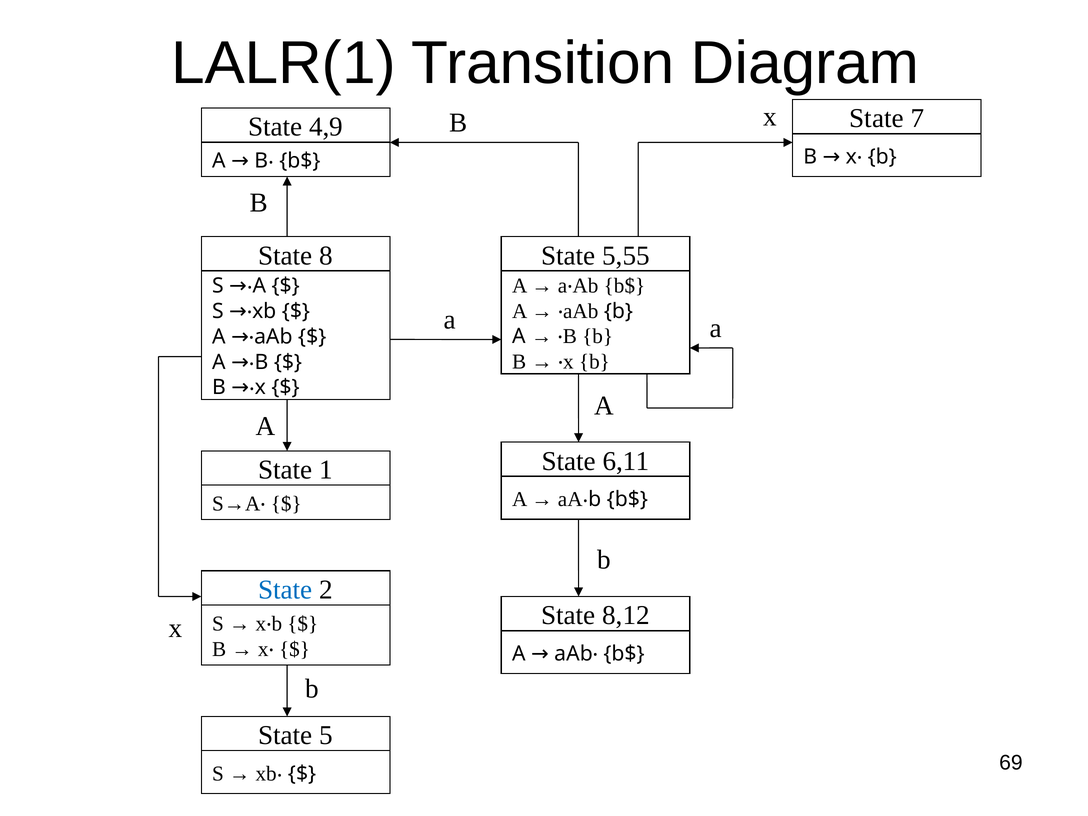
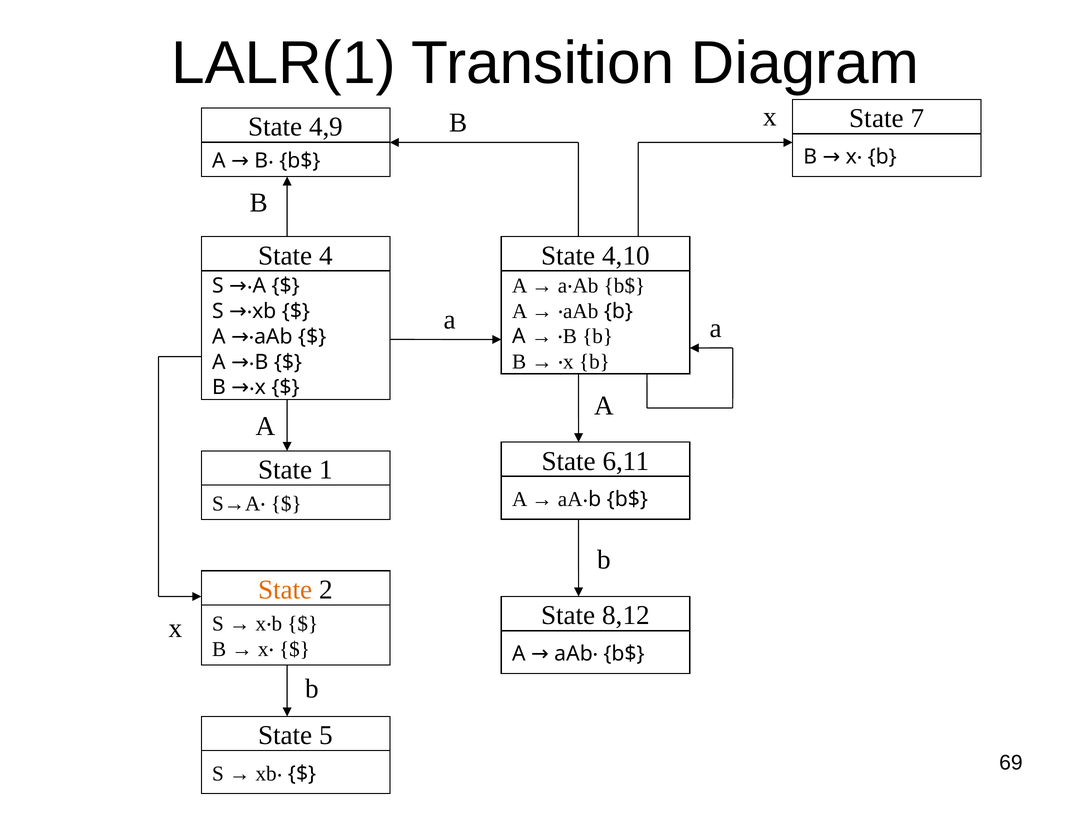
8: 8 -> 4 (326, 256)
5,55: 5,55 -> 4,10 (626, 256)
State colour: blue -> orange (285, 590)
